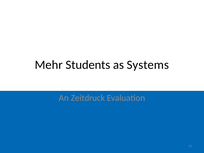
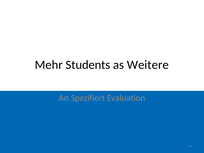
Systems: Systems -> Weitere (148, 65)
Zeitdruck: Zeitdruck -> Spezifiert (88, 98)
